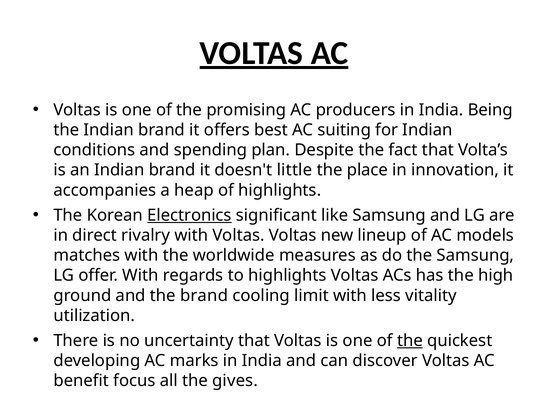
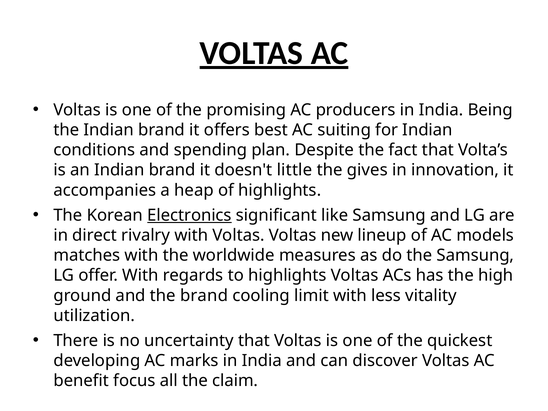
place: place -> gives (367, 170)
the underline: present -> none (410, 341)
gives: gives -> claim (235, 381)
